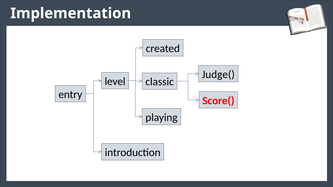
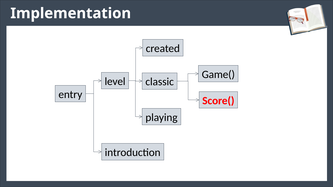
Judge(: Judge( -> Game( (218, 75)
